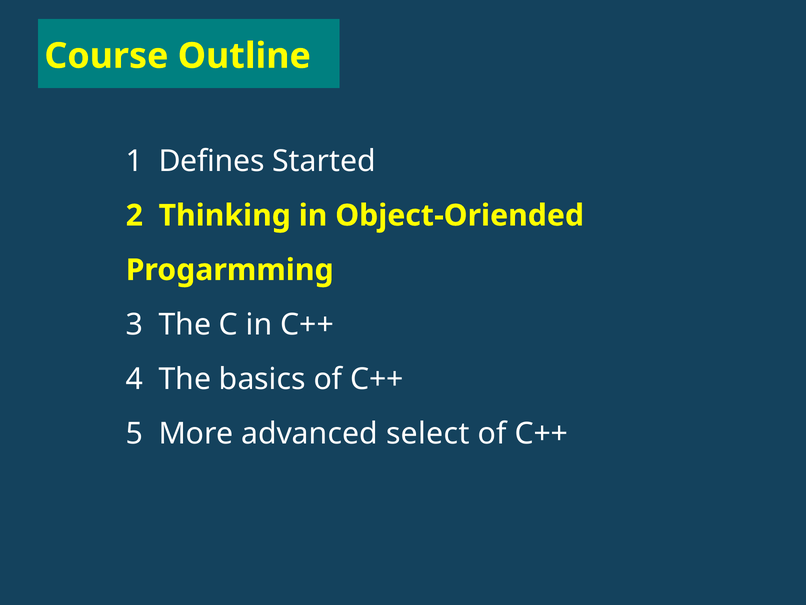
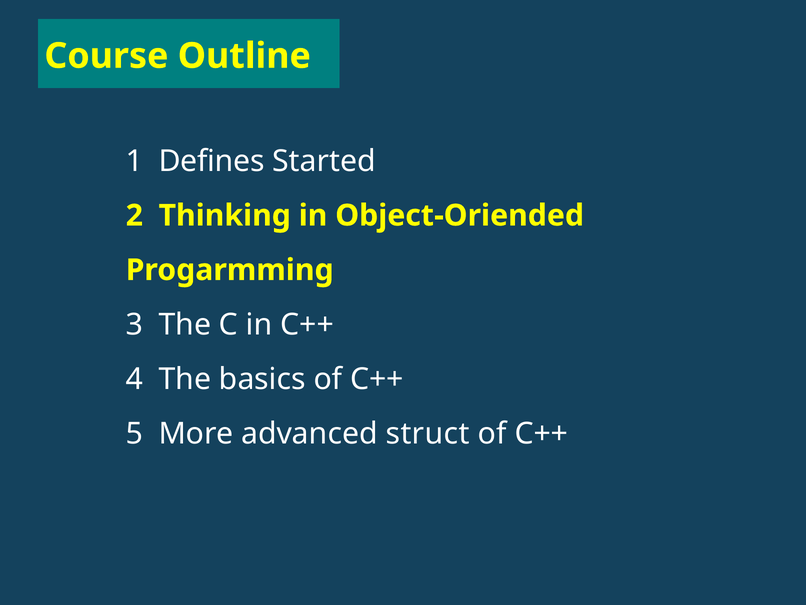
select: select -> struct (428, 433)
